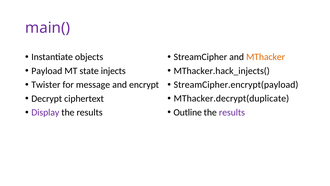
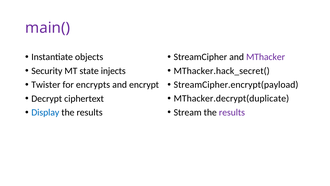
MThacker colour: orange -> purple (266, 57)
MThacker.hack_injects(: MThacker.hack_injects( -> MThacker.hack_secret( (222, 71)
Payload: Payload -> Security (47, 71)
message: message -> encrypts (93, 85)
Outline: Outline -> Stream (188, 112)
Display colour: purple -> blue (45, 112)
